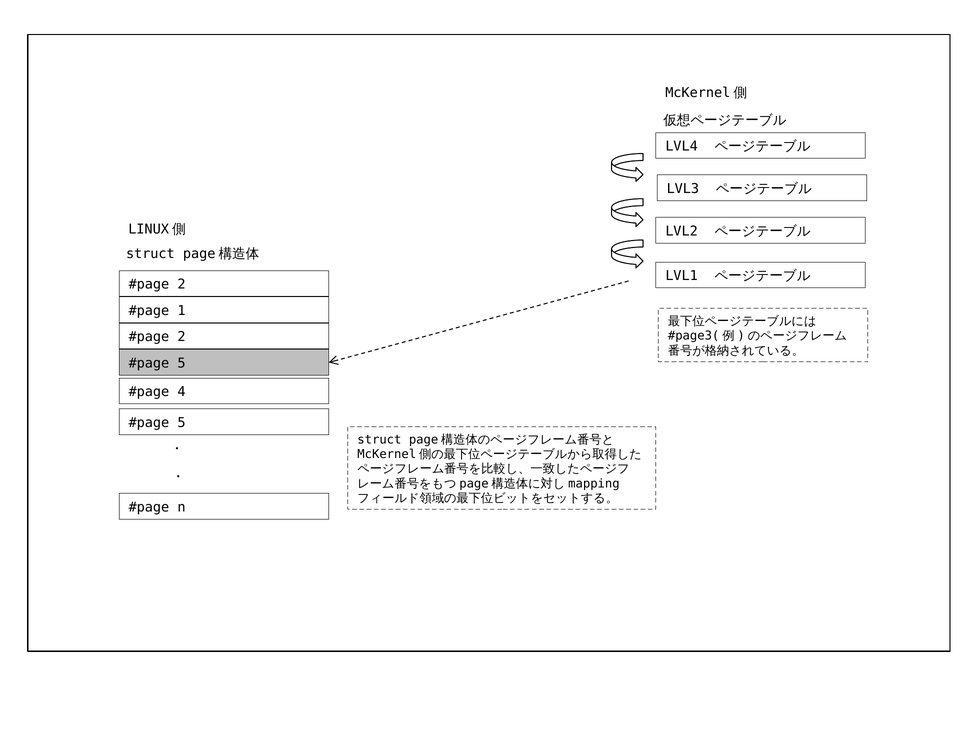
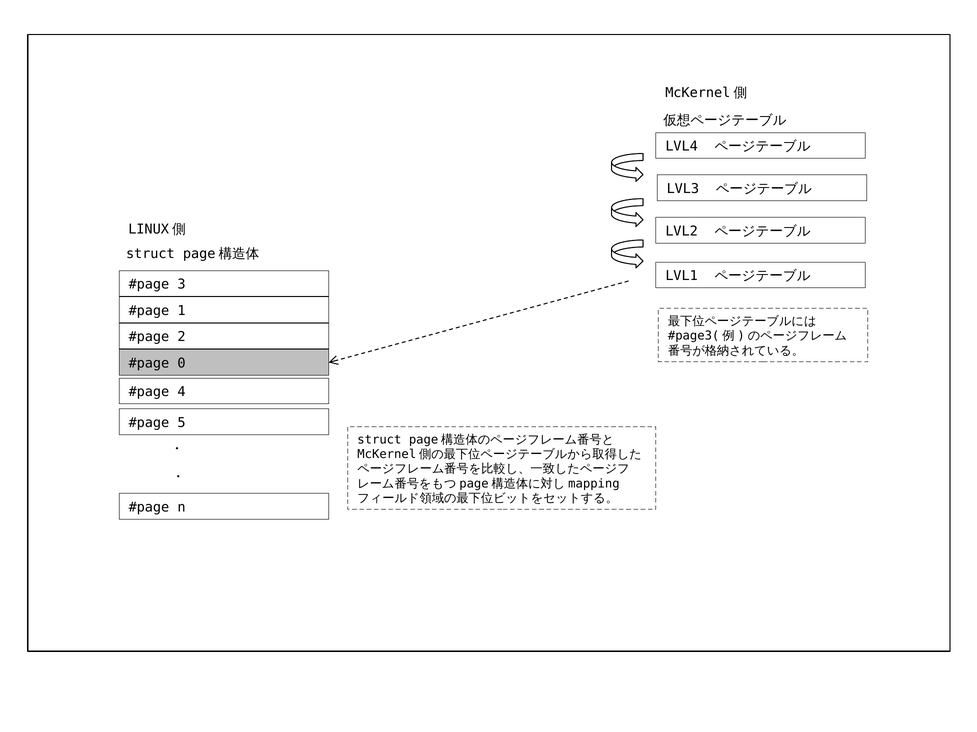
2: 2 -> 3 (182, 285)
5: 5 -> 0 (182, 364)
